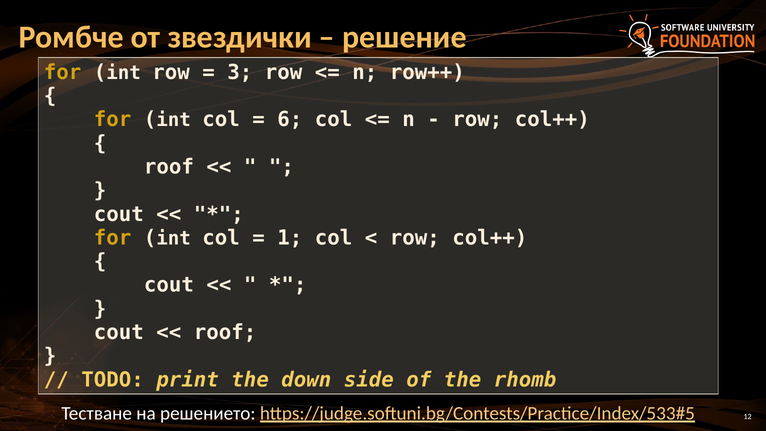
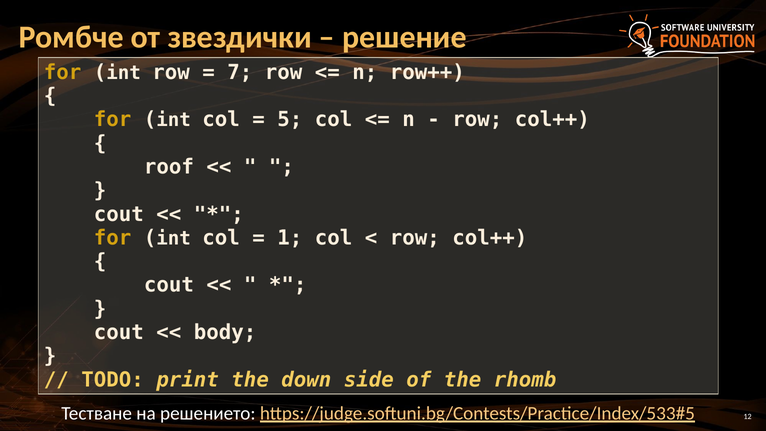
3: 3 -> 7 (240, 72)
6: 6 -> 5 (290, 120)
roof: roof -> body (225, 332)
